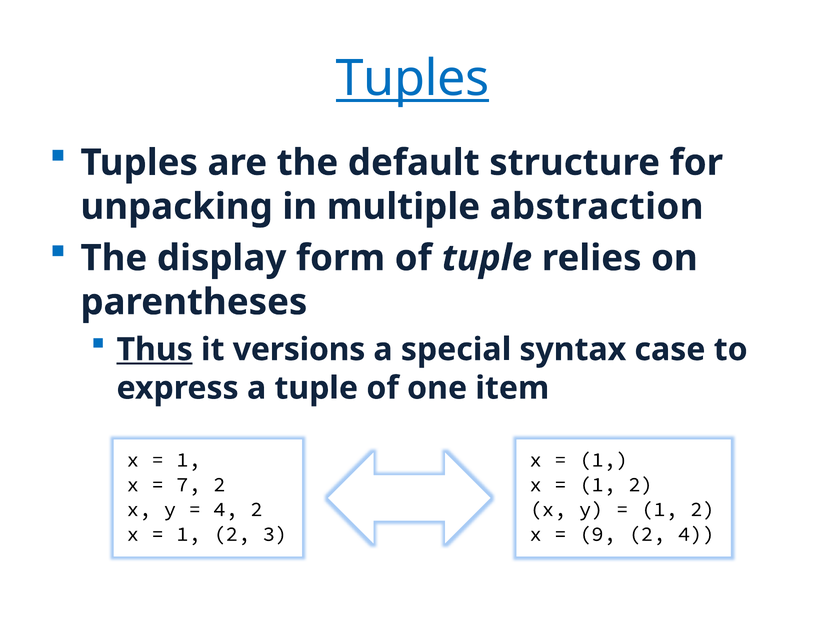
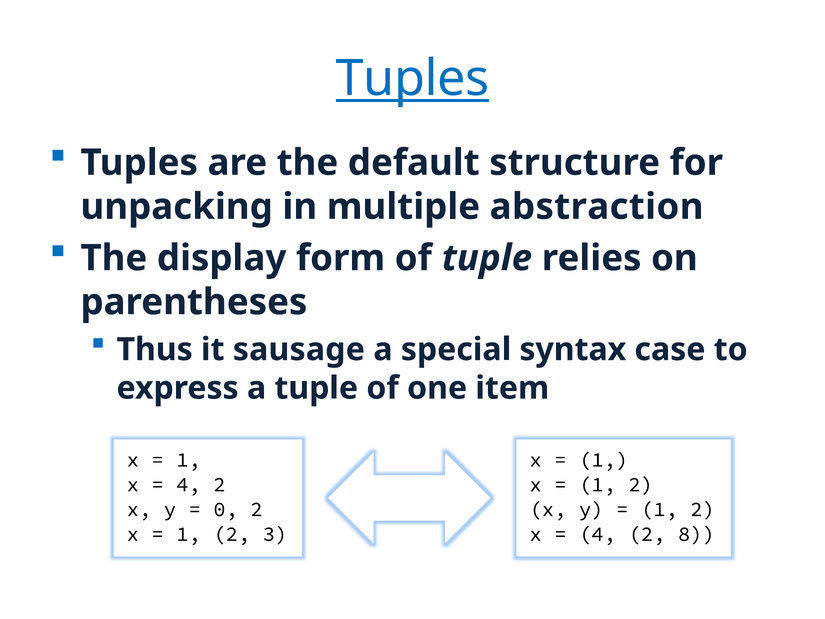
Thus underline: present -> none (155, 349)
versions: versions -> sausage (299, 349)
7: 7 -> 4 (189, 484)
4: 4 -> 0 (226, 509)
9: 9 -> 4 (597, 534)
2 4: 4 -> 8 (696, 534)
